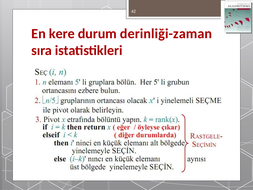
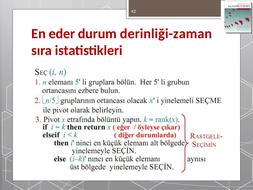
kere: kere -> eder (62, 34)
